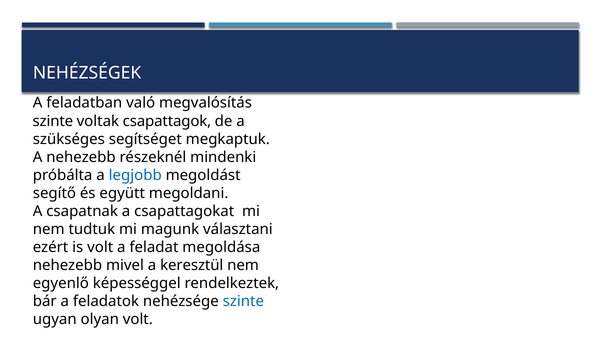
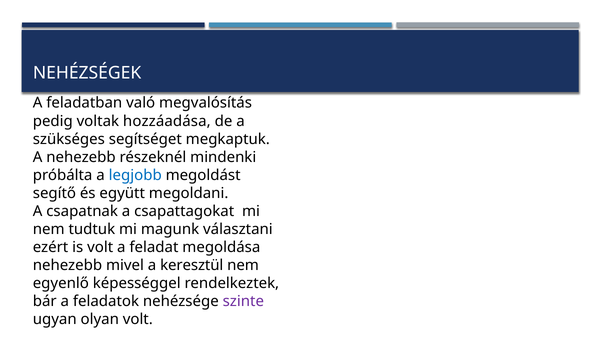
szinte: szinte -> pedig (53, 121)
csapattagok: csapattagok -> hozzáadása (167, 121)
szinte colour: blue -> purple (243, 301)
